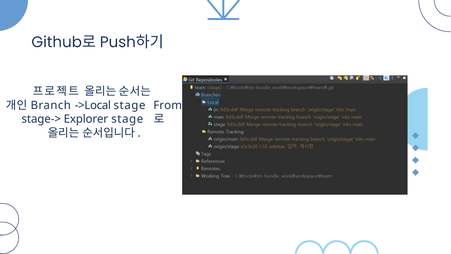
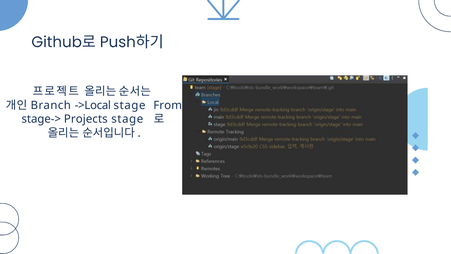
Explorer: Explorer -> Projects (86, 119)
